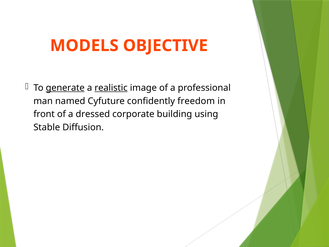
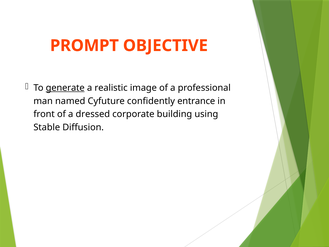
MODELS: MODELS -> PROMPT (84, 46)
realistic underline: present -> none (111, 88)
freedom: freedom -> entrance (196, 101)
